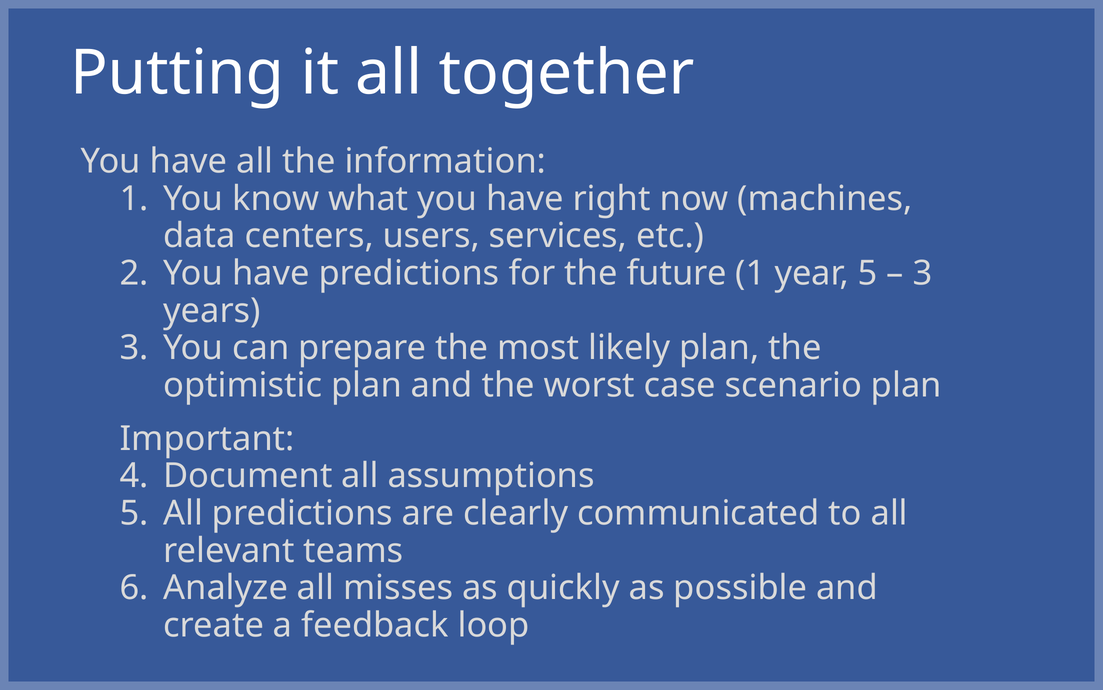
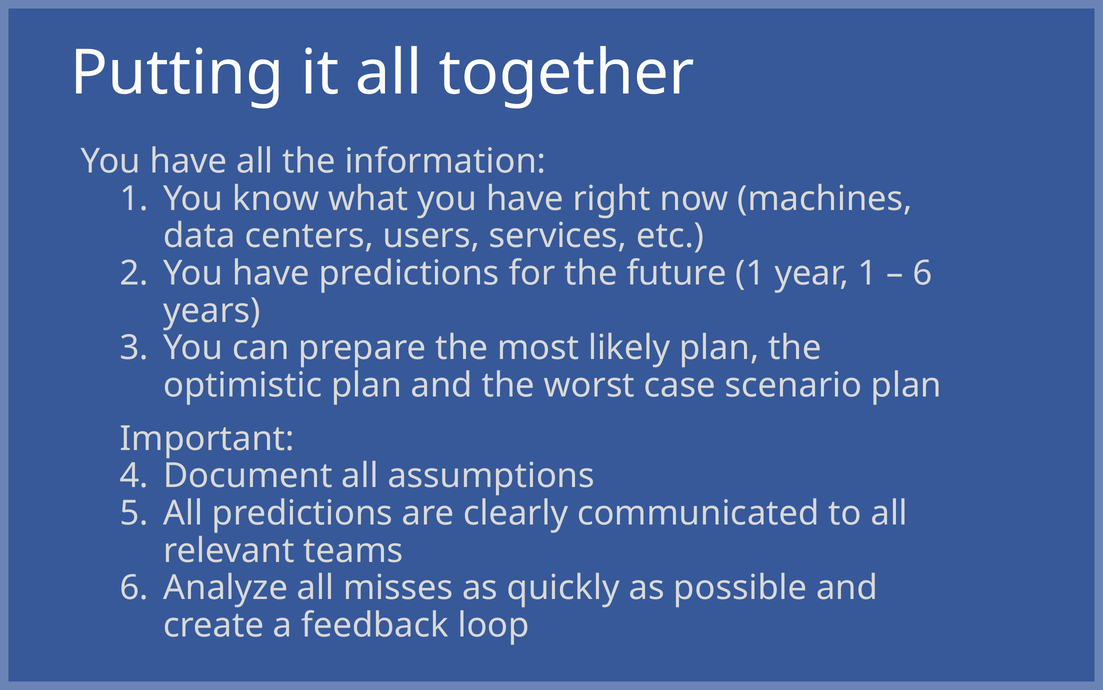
year 5: 5 -> 1 (868, 273)
3: 3 -> 6 (923, 273)
